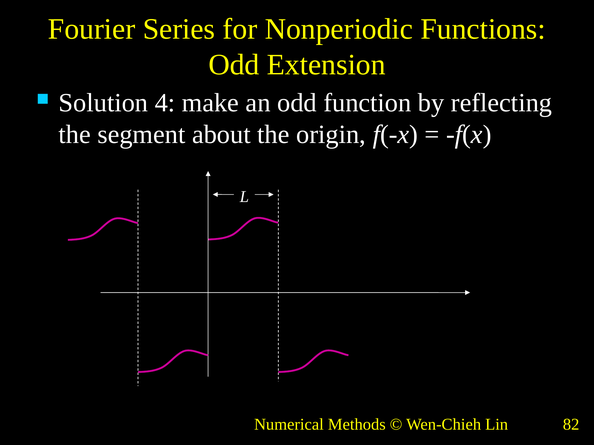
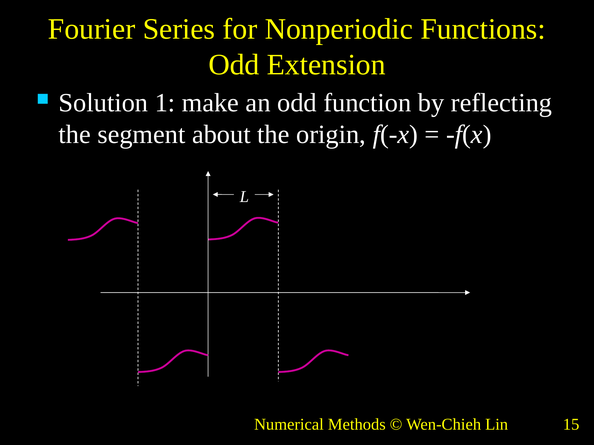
4: 4 -> 1 (165, 103)
82: 82 -> 15 (571, 425)
